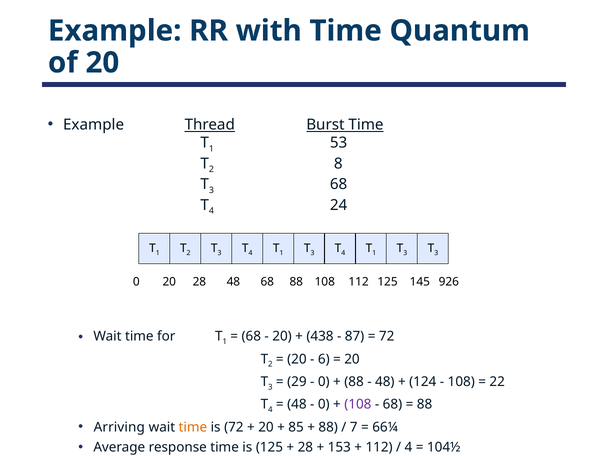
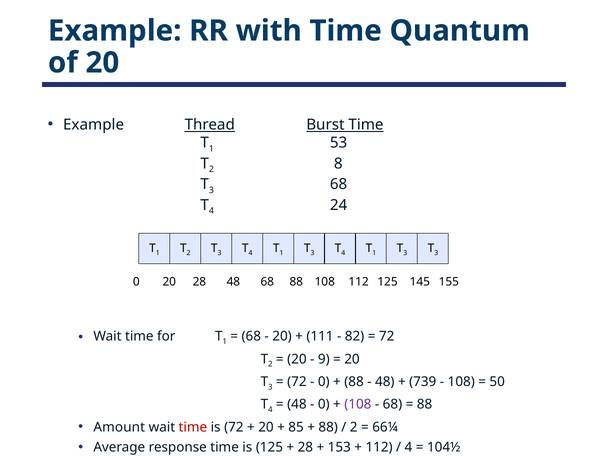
926: 926 -> 155 (449, 282)
438: 438 -> 111 (320, 337)
87: 87 -> 82 (355, 337)
6: 6 -> 9 (324, 359)
29: 29 -> 72 (297, 382)
124: 124 -> 739 (423, 382)
22: 22 -> 50 (497, 382)
Arriving: Arriving -> Amount (119, 427)
time colour: orange -> red (193, 427)
7: 7 -> 2 (354, 427)
